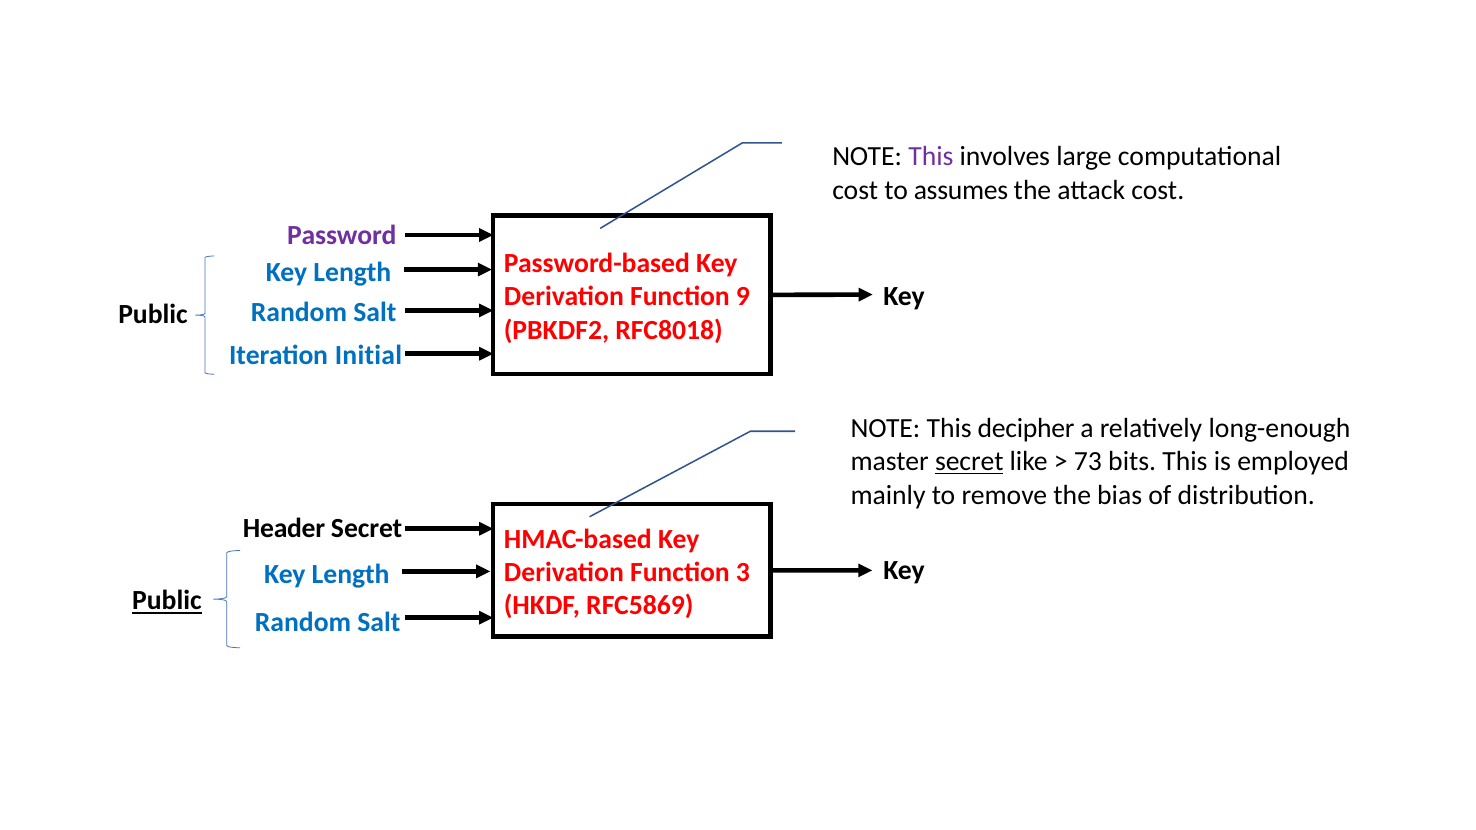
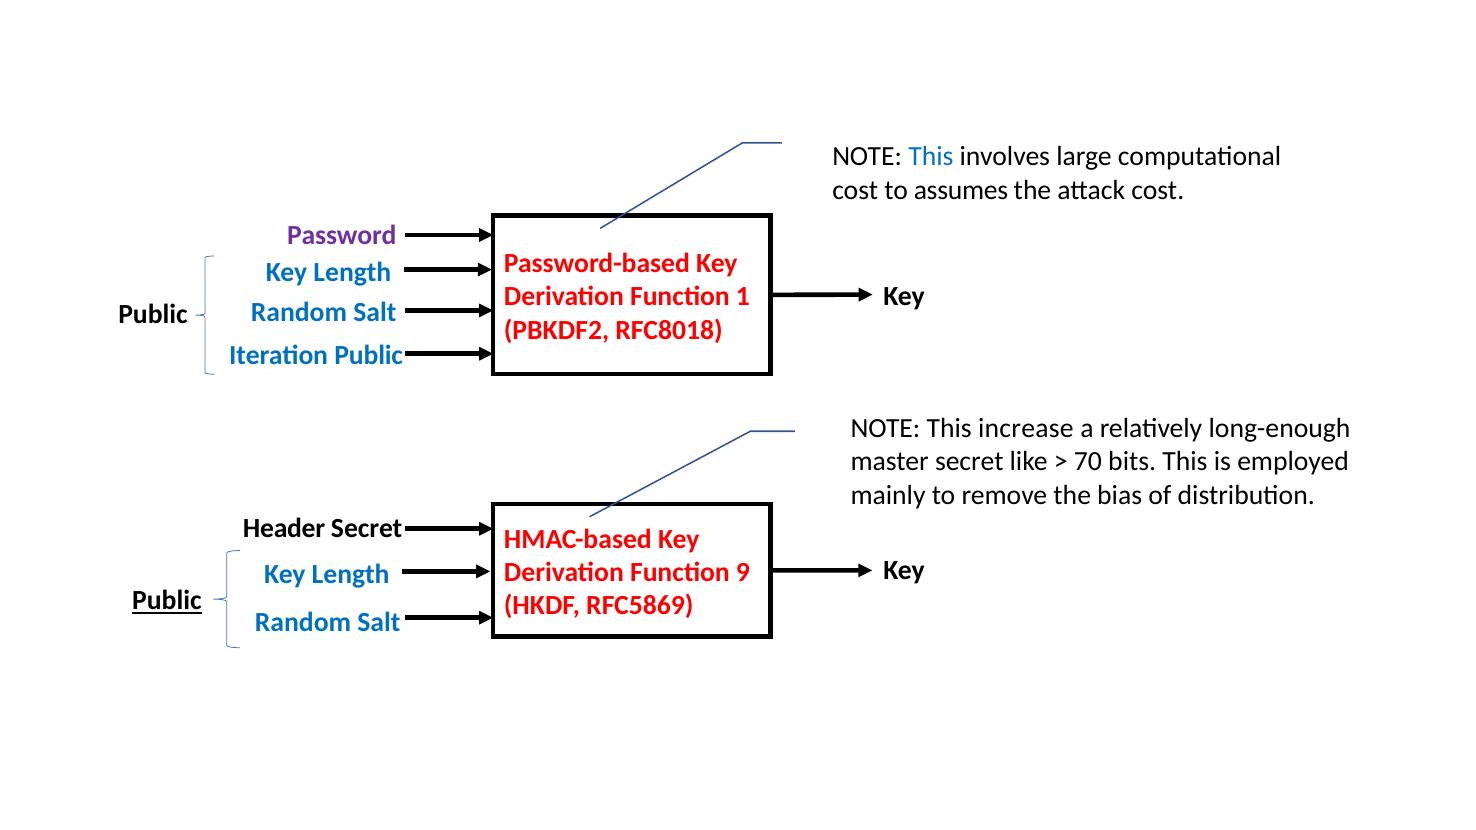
This colour: purple -> blue (931, 157)
9: 9 -> 1 (743, 297)
Iteration Initial: Initial -> Public (369, 355)
decipher: decipher -> increase (1026, 429)
secret underline: present -> none (969, 462)
73: 73 -> 70 (1088, 462)
3: 3 -> 9 (743, 572)
